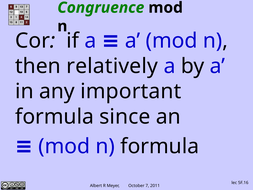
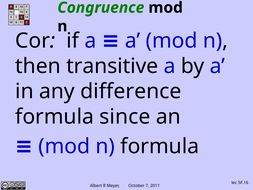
relatively: relatively -> transitive (112, 66)
important: important -> difference (131, 91)
